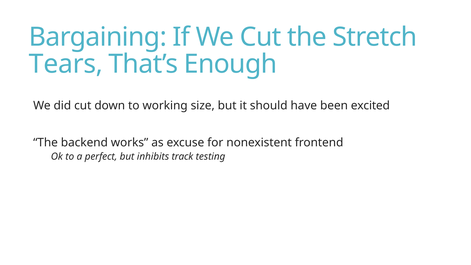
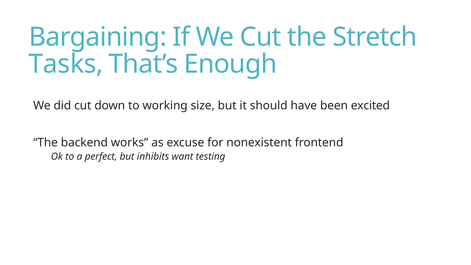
Tears: Tears -> Tasks (66, 64)
track: track -> want (182, 157)
